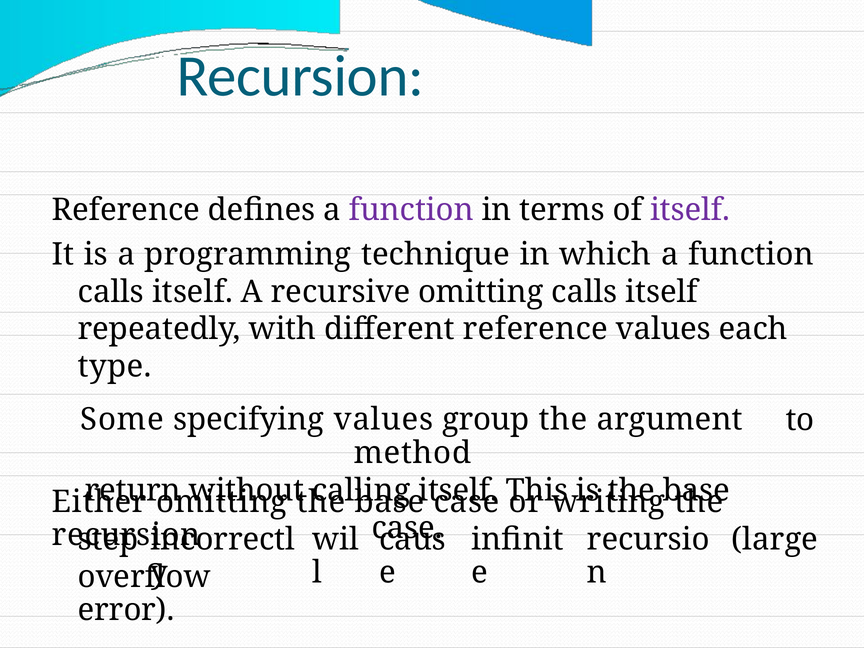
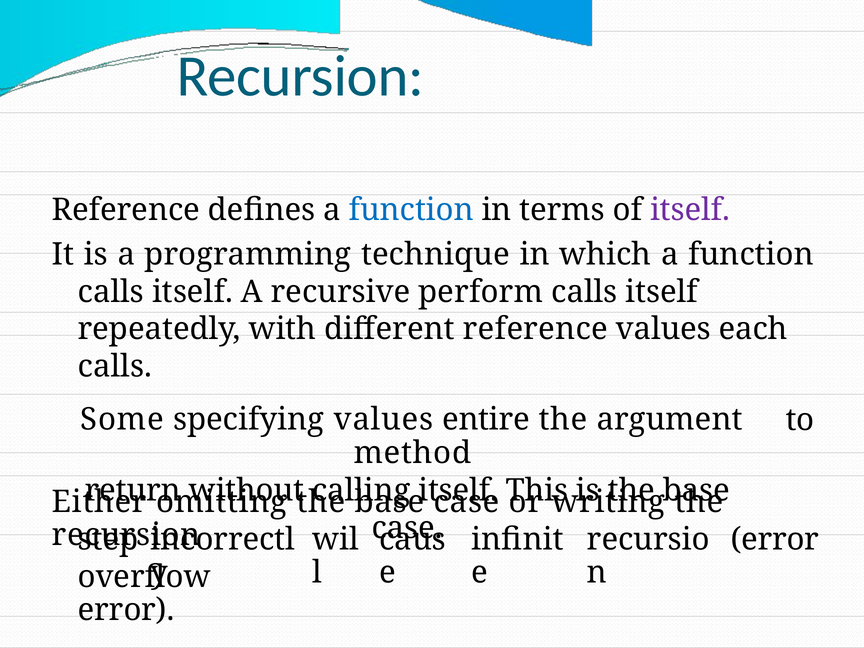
function colour: purple -> blue (411, 210)
recursive omitting: omitting -> perform (481, 292)
type: type -> calls (115, 367)
group: group -> entire (486, 420)
large: large -> error (775, 540)
